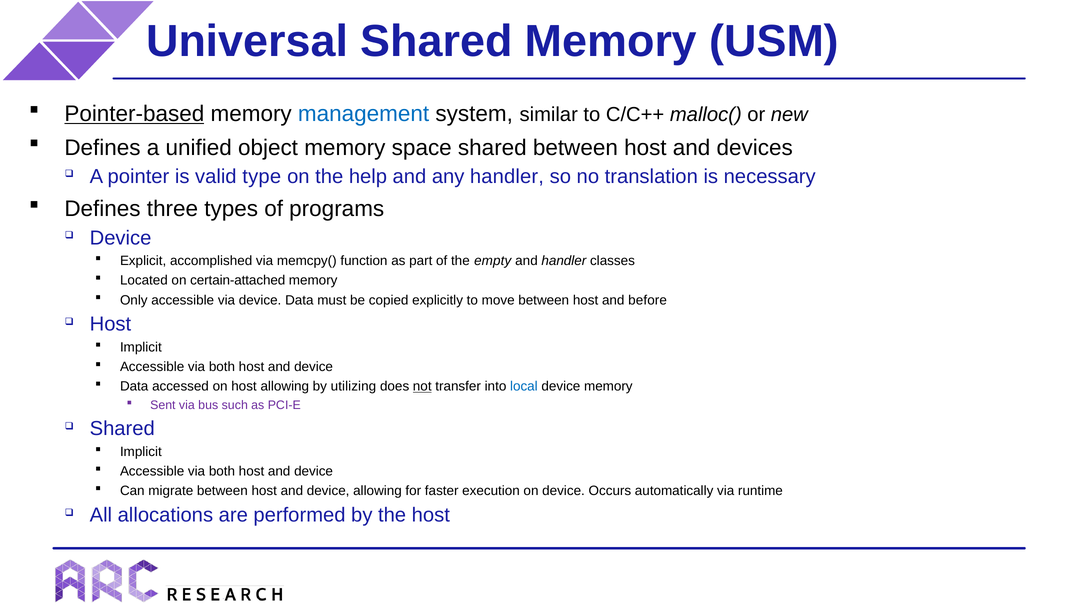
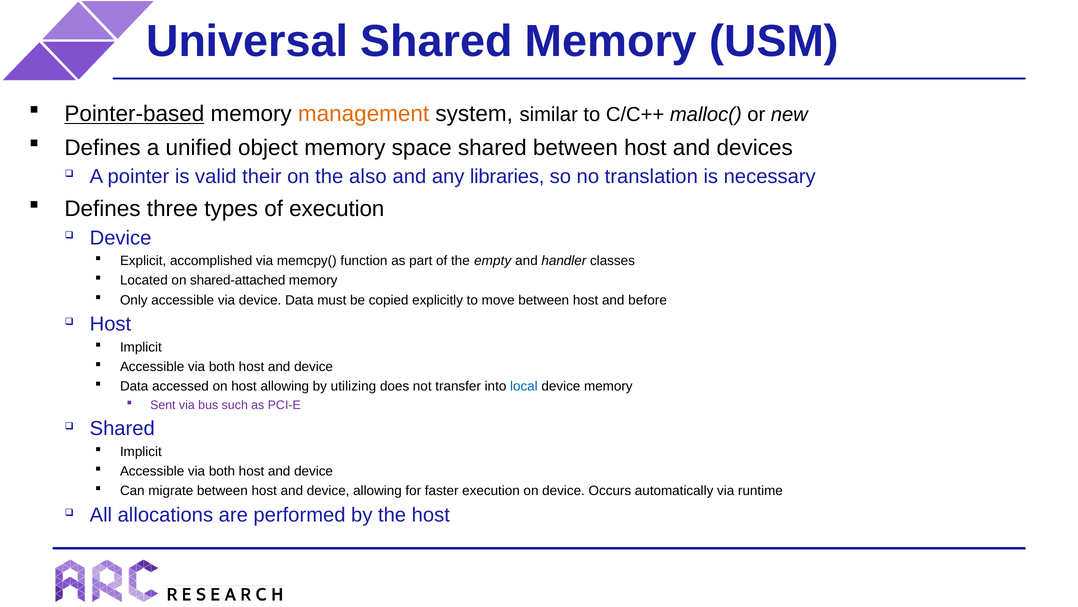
management colour: blue -> orange (364, 114)
type: type -> their (262, 176)
help: help -> also (368, 176)
any handler: handler -> libraries (507, 176)
of programs: programs -> execution (337, 209)
certain-attached: certain-attached -> shared-attached (238, 280)
not underline: present -> none (422, 386)
